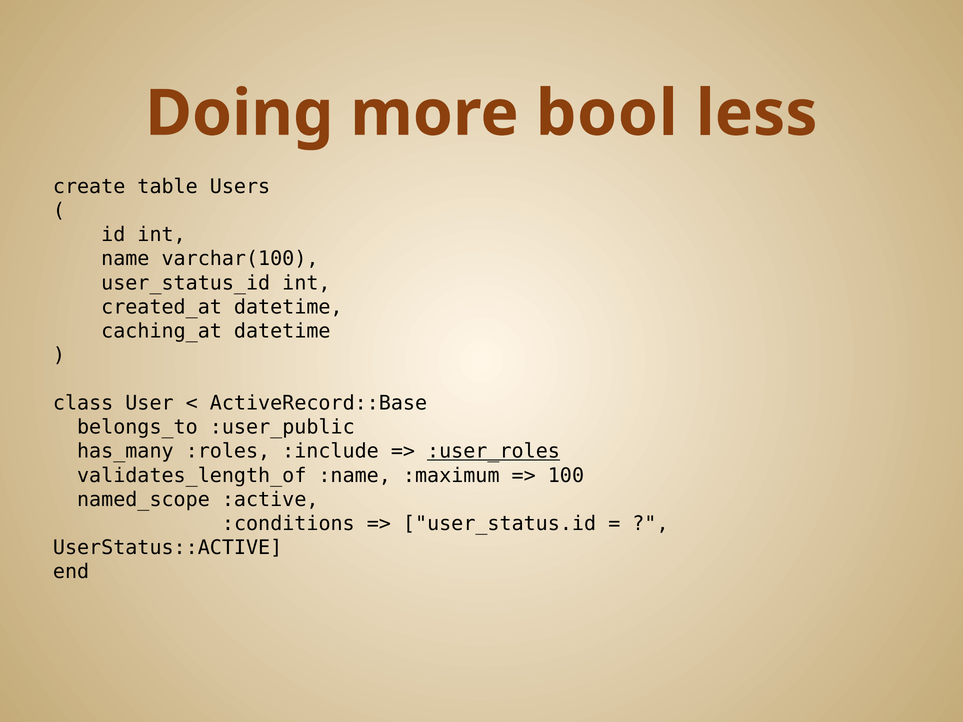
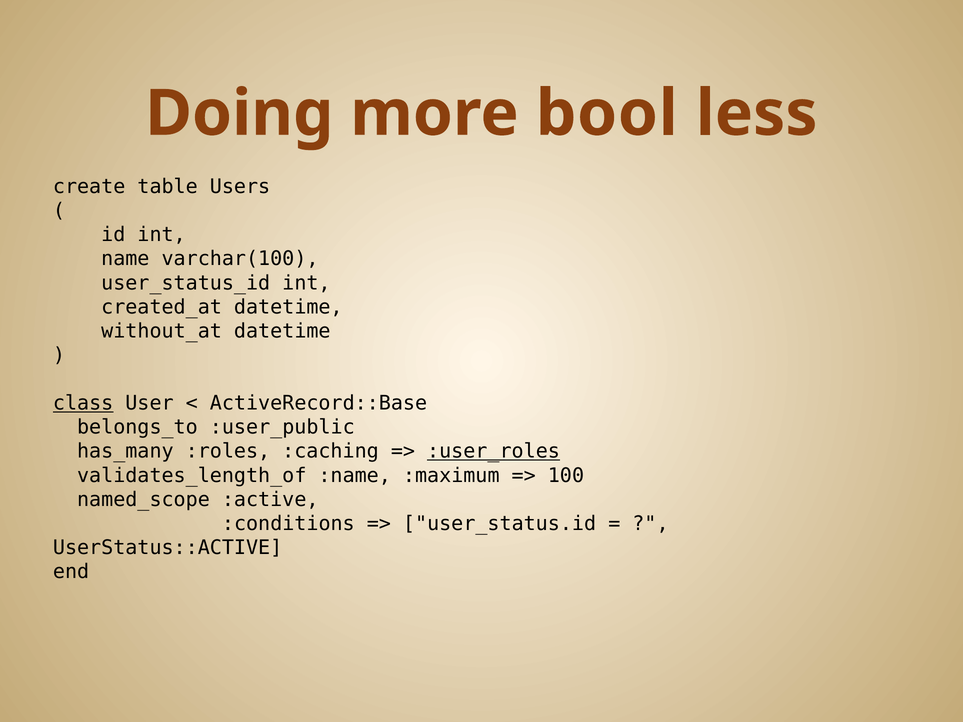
caching_at: caching_at -> without_at (162, 331)
class underline: none -> present (83, 403)
:include: :include -> :caching (330, 452)
